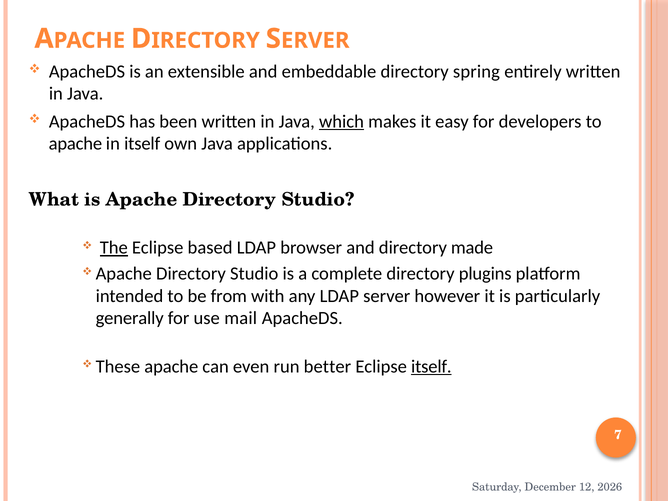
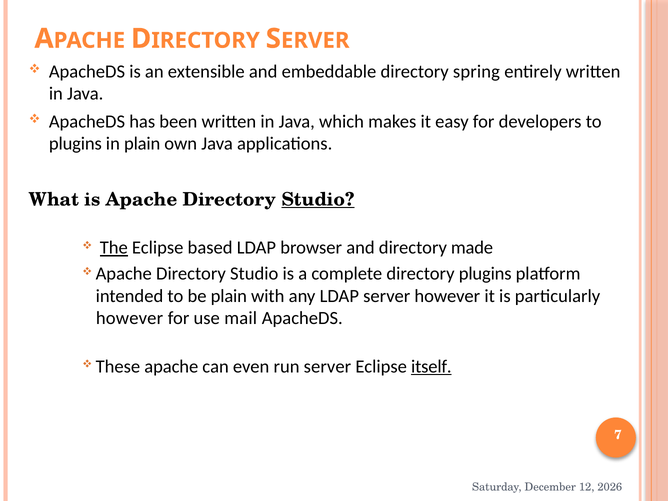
which underline: present -> none (341, 122)
apache: apache -> plugins (75, 144)
in itself: itself -> plain (142, 144)
Studio underline: none -> present (318, 200)
be from: from -> plain (229, 296)
generally: generally -> however (130, 318)
run better: better -> server (327, 367)
